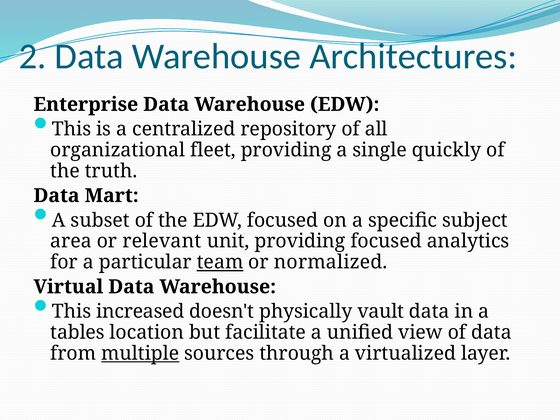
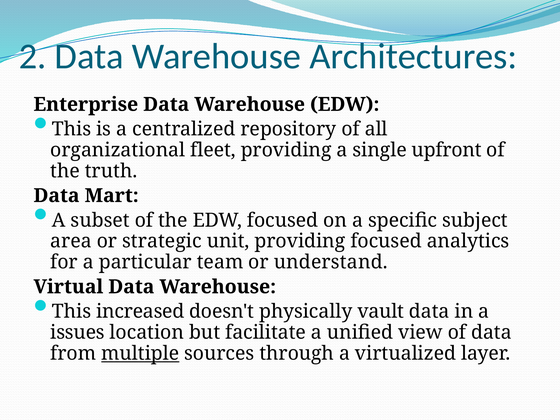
quickly: quickly -> upfront (447, 150)
relevant: relevant -> strategic (162, 241)
team underline: present -> none (220, 262)
normalized: normalized -> understand (331, 262)
tables: tables -> issues (78, 332)
